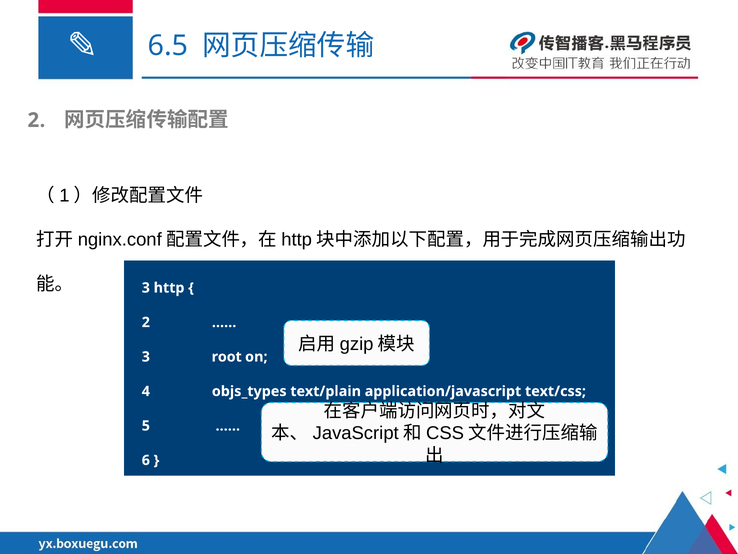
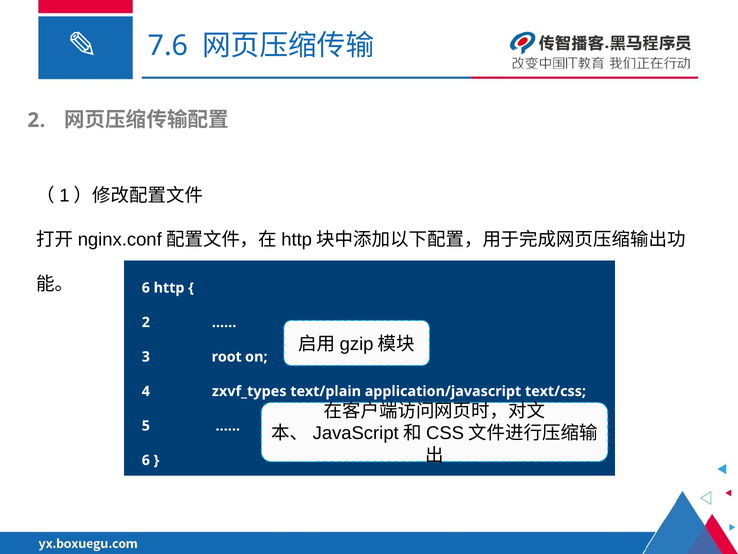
6.5: 6.5 -> 7.6 (168, 46)
3: 3 -> 6 (146, 288)
objs_types: objs_types -> zxvf_types (249, 391)
